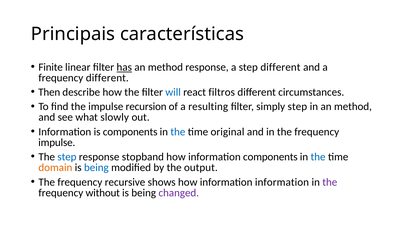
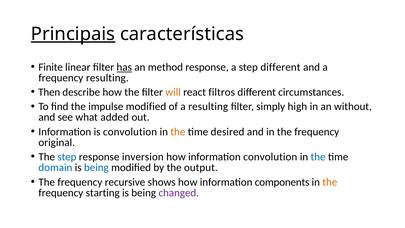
Principais underline: none -> present (73, 34)
frequency different: different -> resulting (107, 78)
will colour: blue -> orange (173, 92)
impulse recursion: recursion -> modified (146, 107)
simply step: step -> high (297, 107)
in an method: method -> without (353, 107)
slowly: slowly -> added (115, 117)
is components: components -> convolution (130, 132)
the colour: blue -> orange (178, 132)
original: original -> desired (228, 132)
impulse: impulse -> original (57, 142)
stopband: stopband -> inversion (143, 157)
information components: components -> convolution (270, 157)
domain colour: orange -> blue (55, 167)
information information: information -> components (282, 182)
the colour: purple -> orange (330, 182)
without: without -> starting (103, 193)
